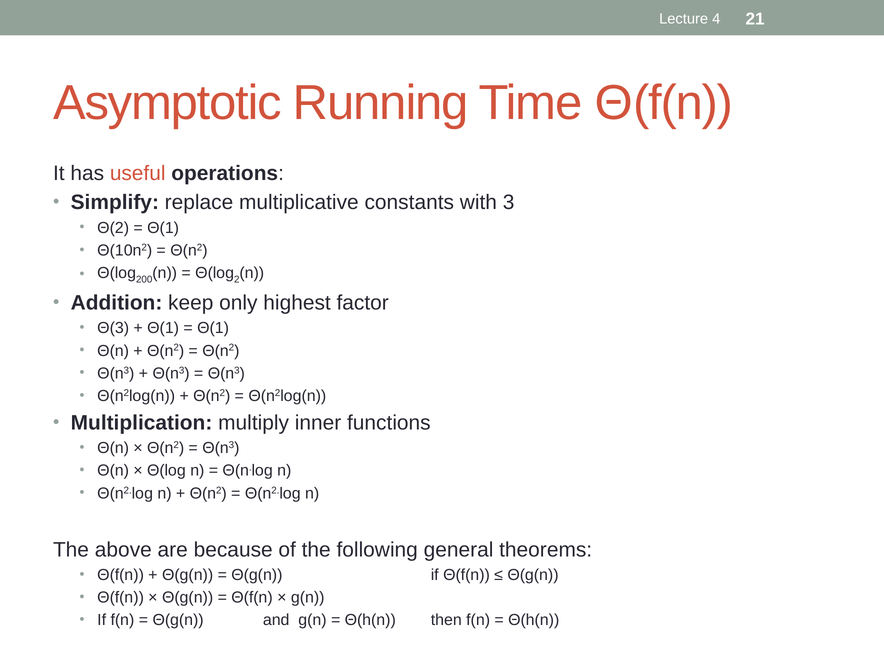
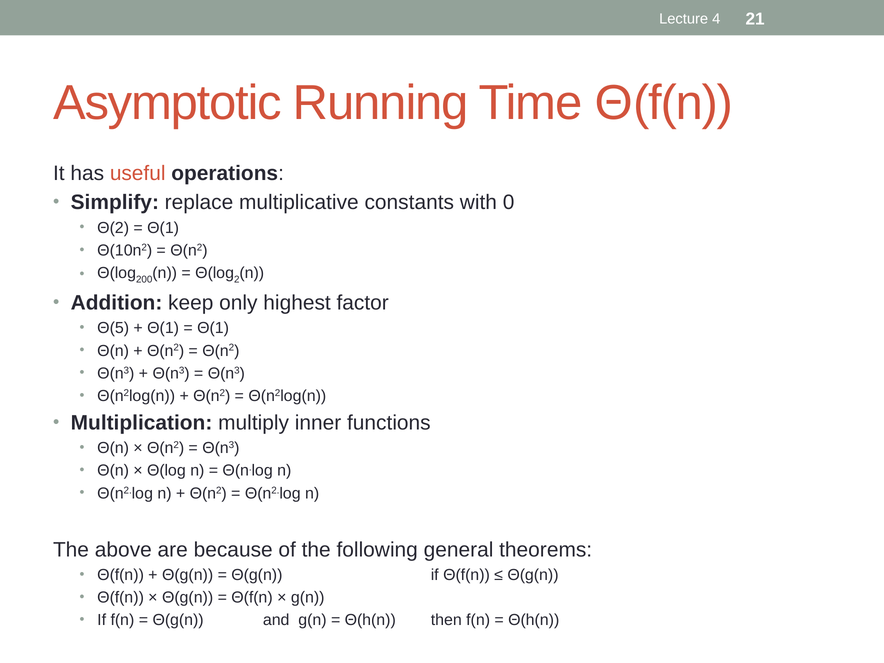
3: 3 -> 0 (509, 203)
Θ(3: Θ(3 -> Θ(5 (113, 328)
